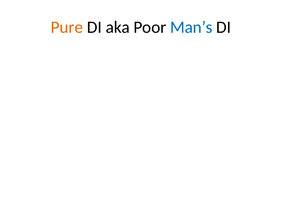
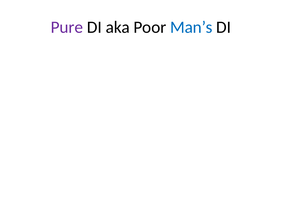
Pure colour: orange -> purple (67, 27)
